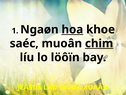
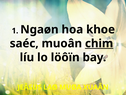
hoa underline: present -> none (72, 29)
